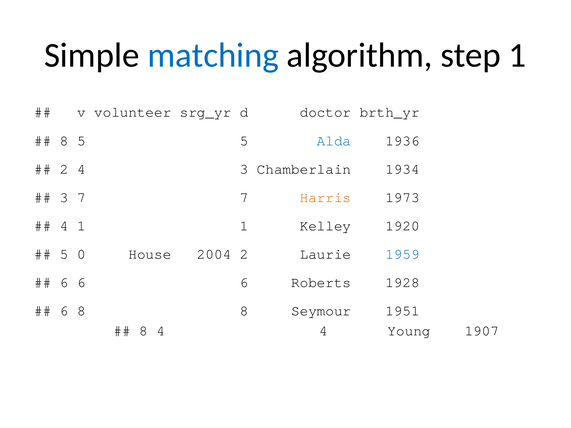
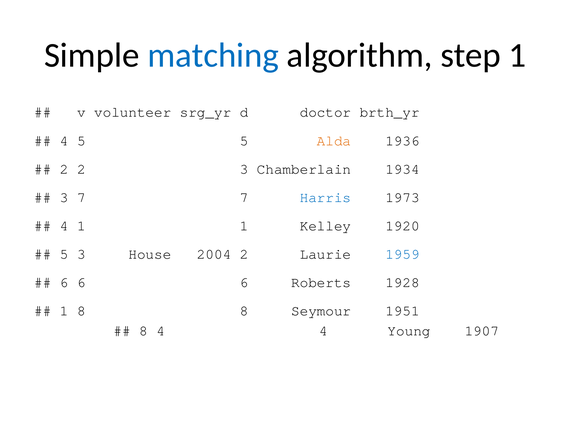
8: 8 -> 4 (64, 141)
Alda colour: blue -> orange (334, 141)
2 4: 4 -> 2 (81, 169)
Harris colour: orange -> blue (325, 197)
5 0: 0 -> 3 (81, 254)
6: 6 -> 1 (64, 311)
